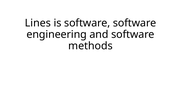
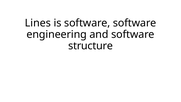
methods: methods -> structure (91, 46)
